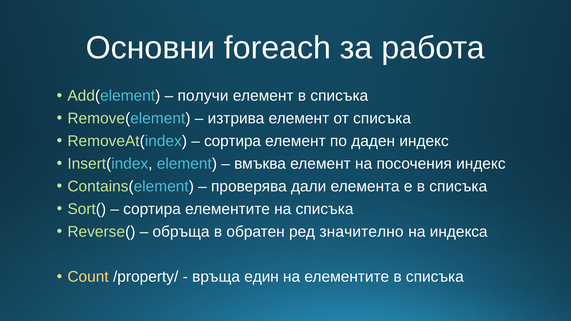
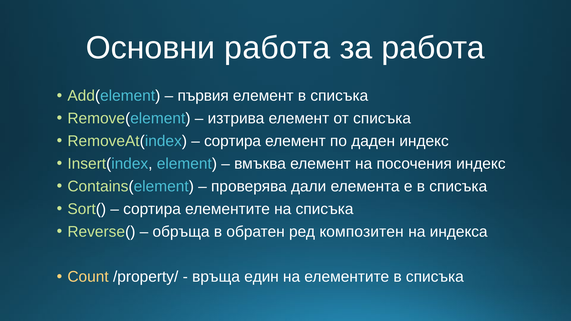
Основни foreach: foreach -> работа (277, 48)
получи: получи -> първия (203, 96)
значително: значително -> композитен (362, 232)
